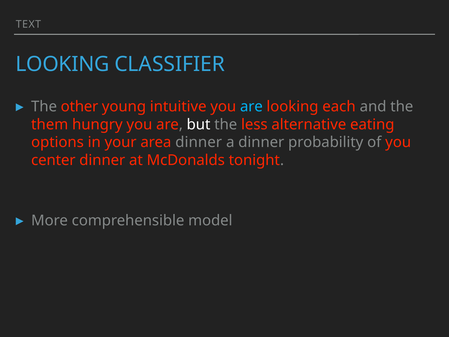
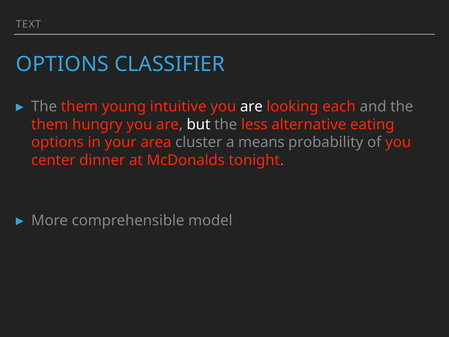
LOOKING: LOOKING -> OPTIONS (62, 64)
other: other -> them (79, 106)
are colour: light blue -> white (251, 106)
area dinner: dinner -> cluster (199, 142)
a dinner: dinner -> means (261, 142)
